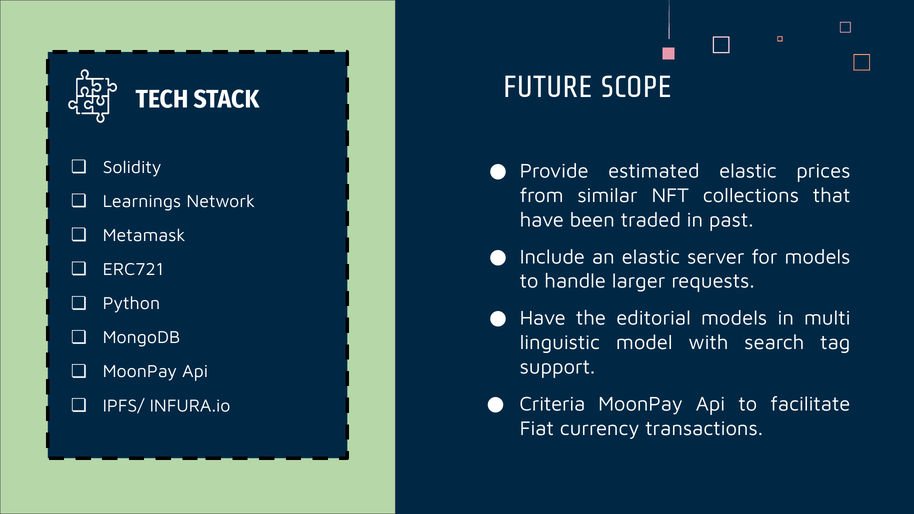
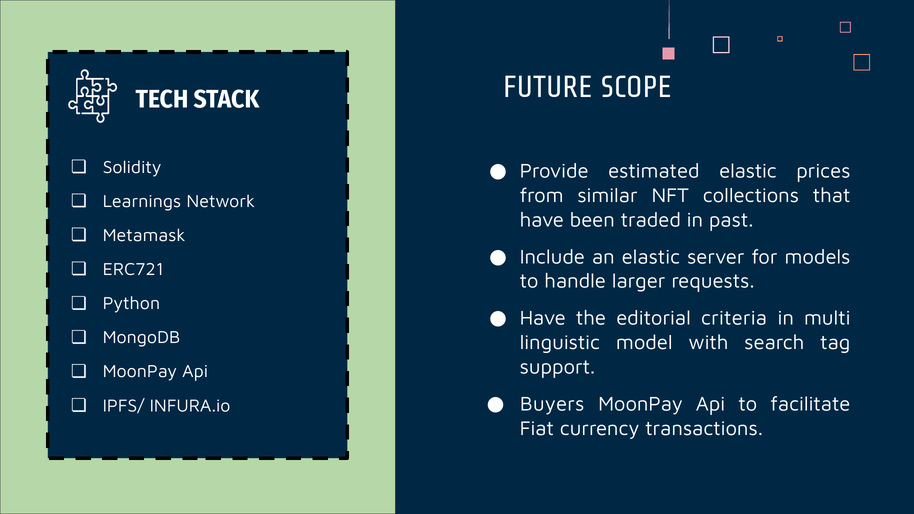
editorial models: models -> criteria (734, 318)
Criteria: Criteria -> Buyers (552, 404)
